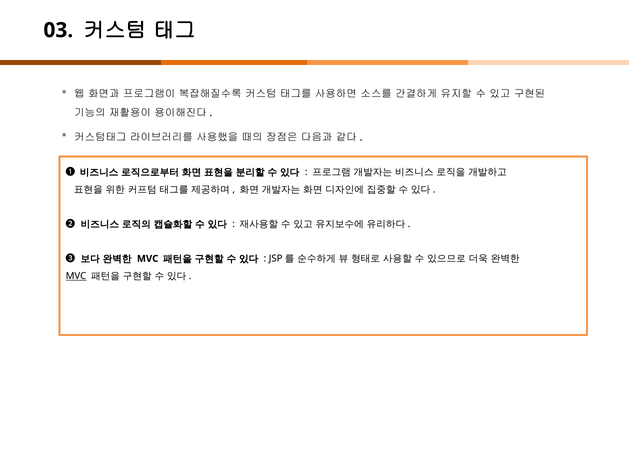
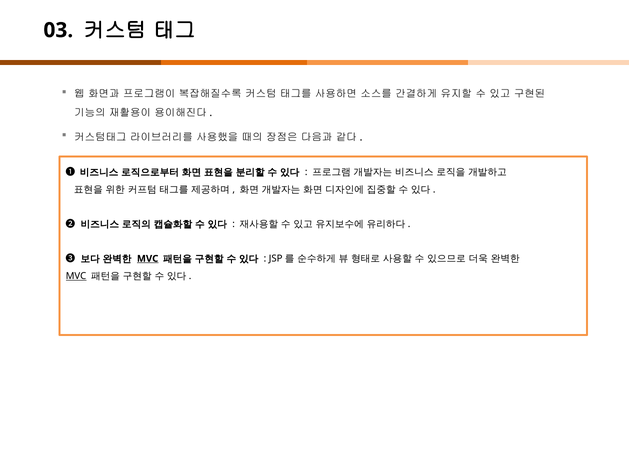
MVC underline: none -> present (148, 259)
